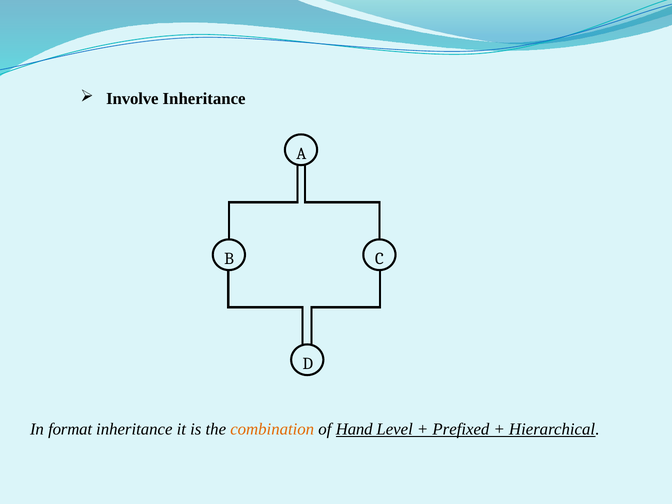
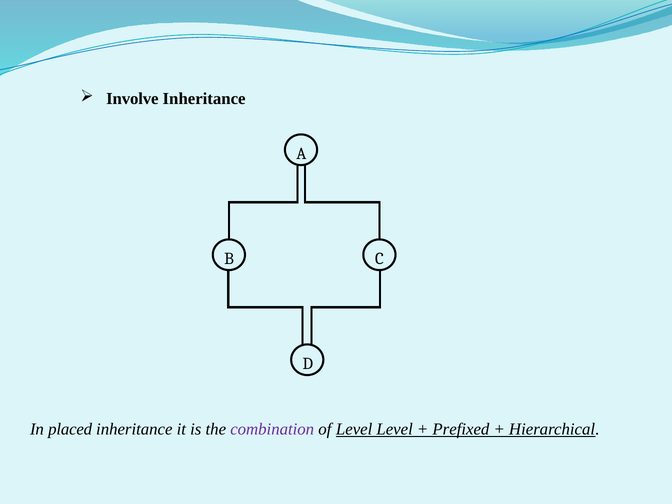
format: format -> placed (70, 429)
combination colour: orange -> purple (272, 429)
of Hand: Hand -> Level (354, 429)
